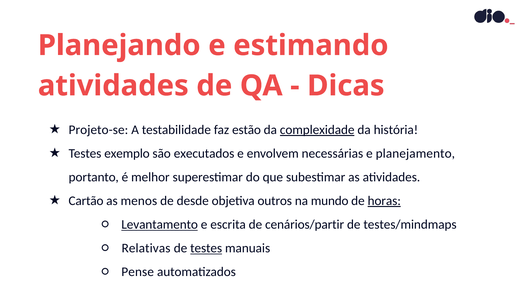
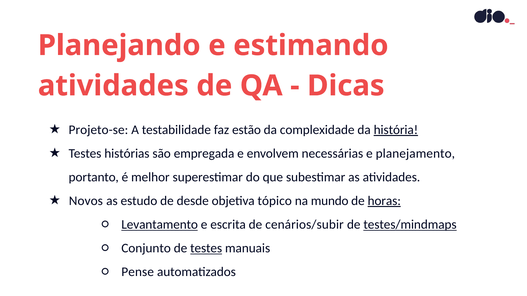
complexidade underline: present -> none (317, 130)
história underline: none -> present (396, 130)
exemplo: exemplo -> histórias (127, 154)
executados: executados -> empregada (204, 154)
Cartão: Cartão -> Novos (86, 201)
menos: menos -> estudo (139, 201)
outros: outros -> tópico (275, 201)
cenários/partir: cenários/partir -> cenários/subir (305, 225)
testes/mindmaps underline: none -> present (410, 225)
Relativas: Relativas -> Conjunto (146, 249)
